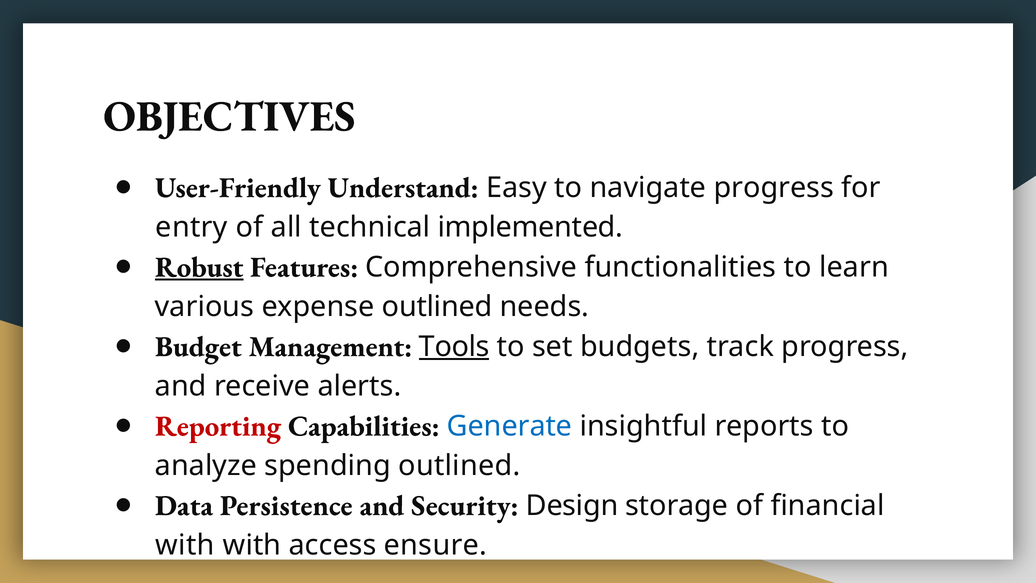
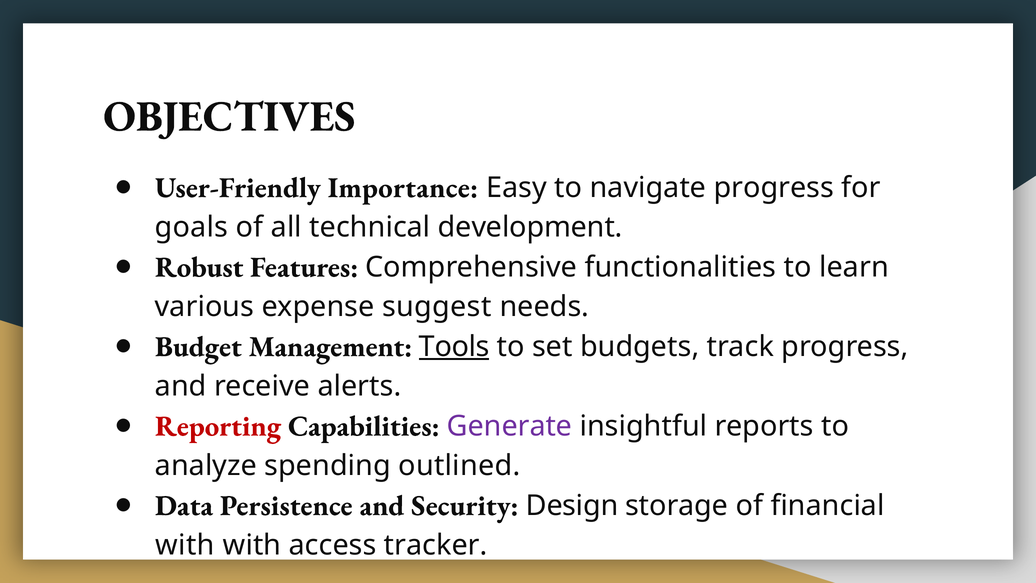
Understand: Understand -> Importance (403, 188)
entry: entry -> goals (192, 227)
implemented: implemented -> development (530, 227)
Robust underline: present -> none (199, 267)
expense outlined: outlined -> suggest (437, 307)
Generate colour: blue -> purple (509, 426)
ensure: ensure -> tracker (436, 545)
